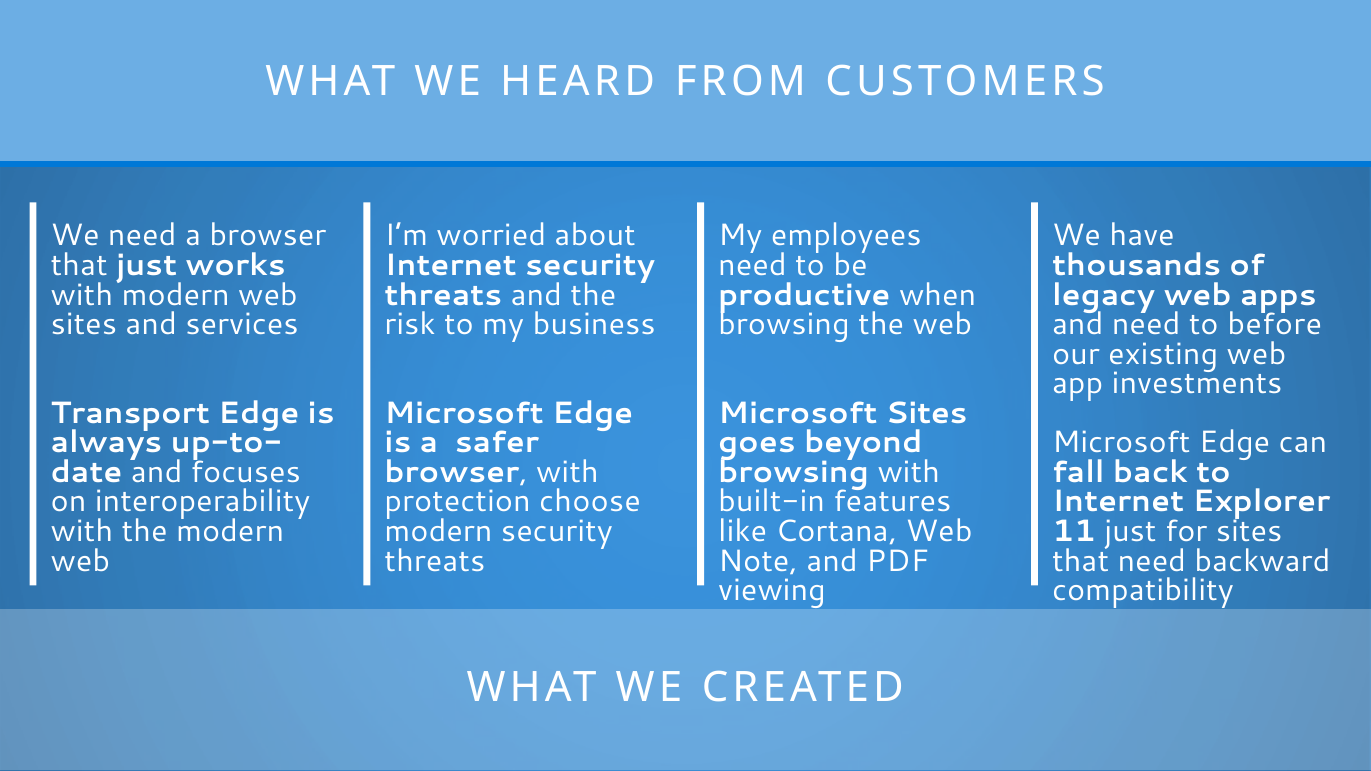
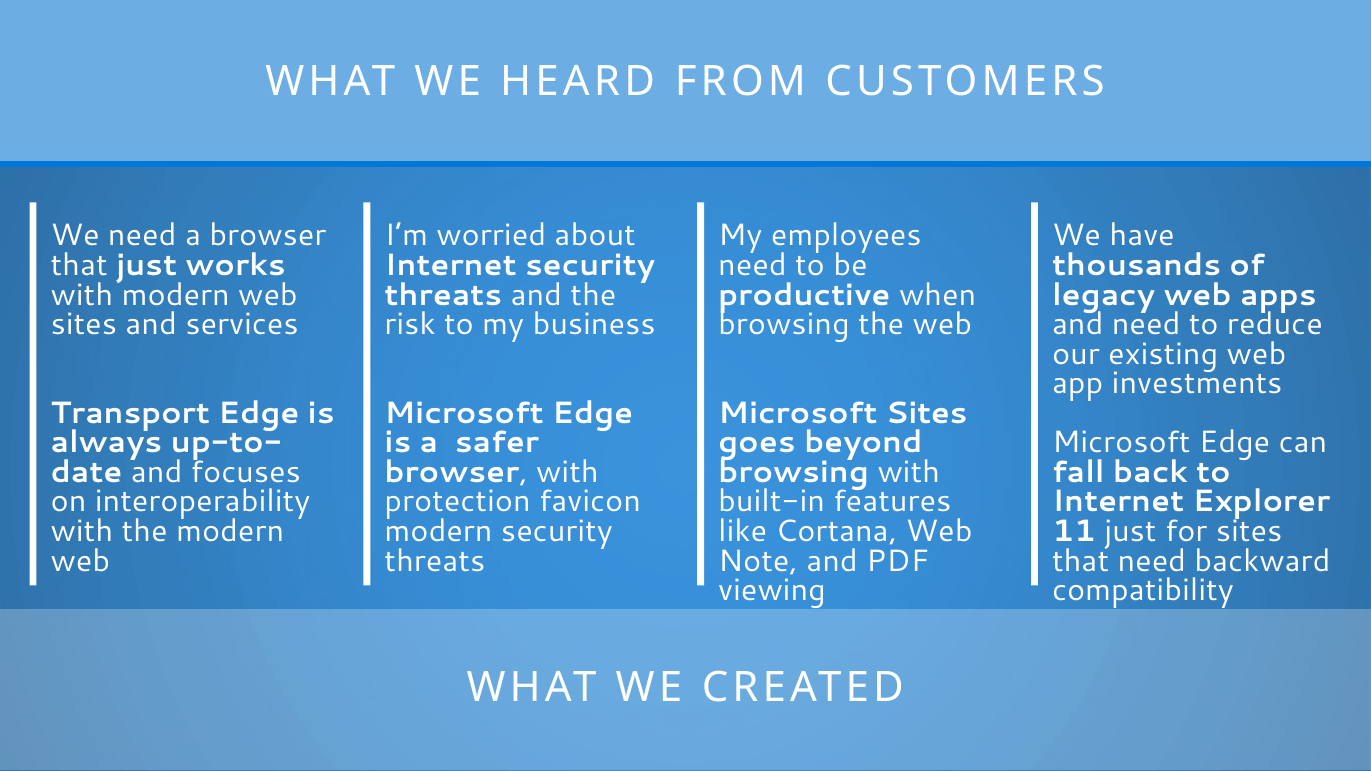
before: before -> reduce (1275, 324)
choose: choose -> favicon (590, 502)
